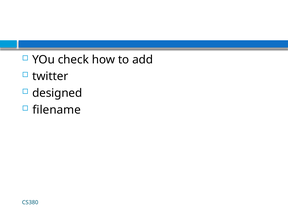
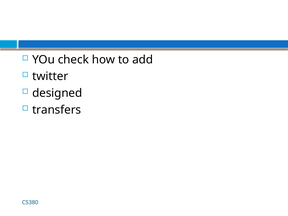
filename: filename -> transfers (57, 110)
